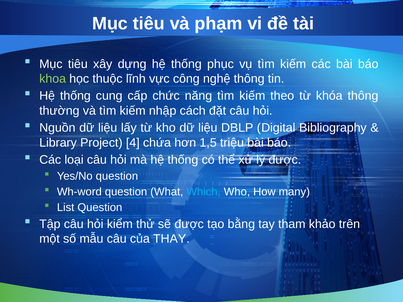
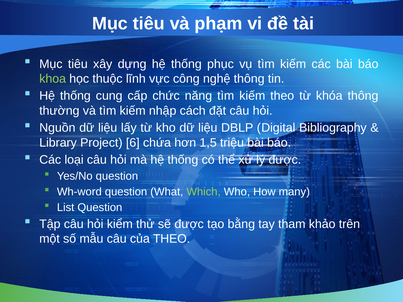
4: 4 -> 6 (133, 143)
Which colour: light blue -> light green (204, 192)
của THAY: THAY -> THEO (171, 239)
